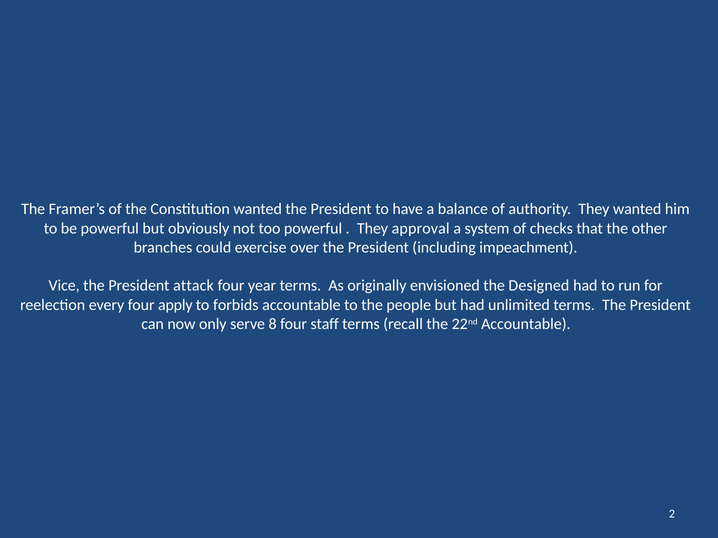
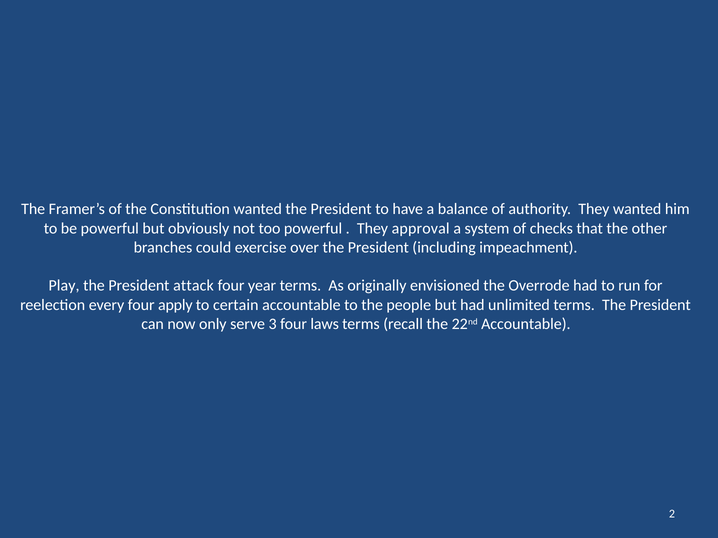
Vice: Vice -> Play (64, 286)
Designed: Designed -> Overrode (539, 286)
forbids: forbids -> certain (236, 305)
8: 8 -> 3 (273, 324)
staff: staff -> laws (325, 324)
